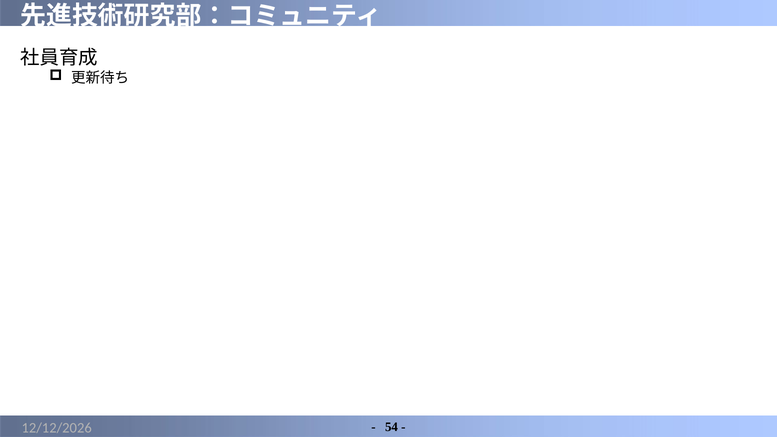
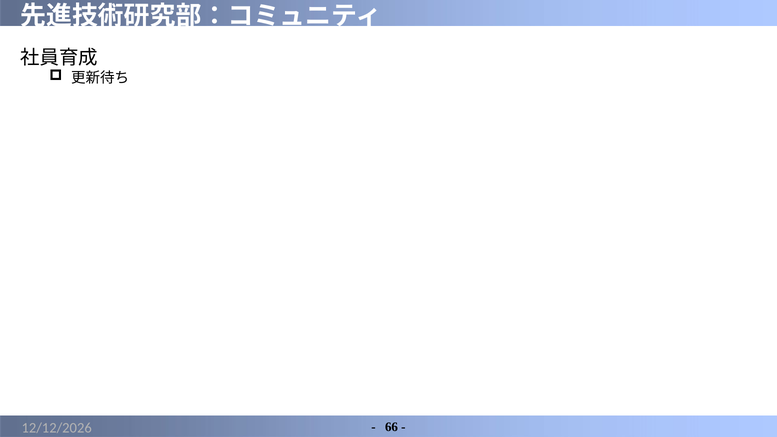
54: 54 -> 66 (391, 427)
